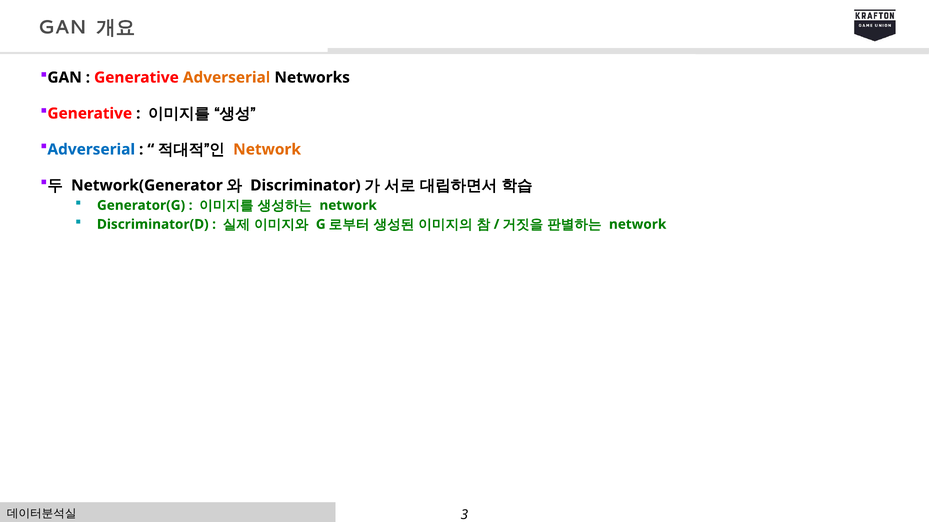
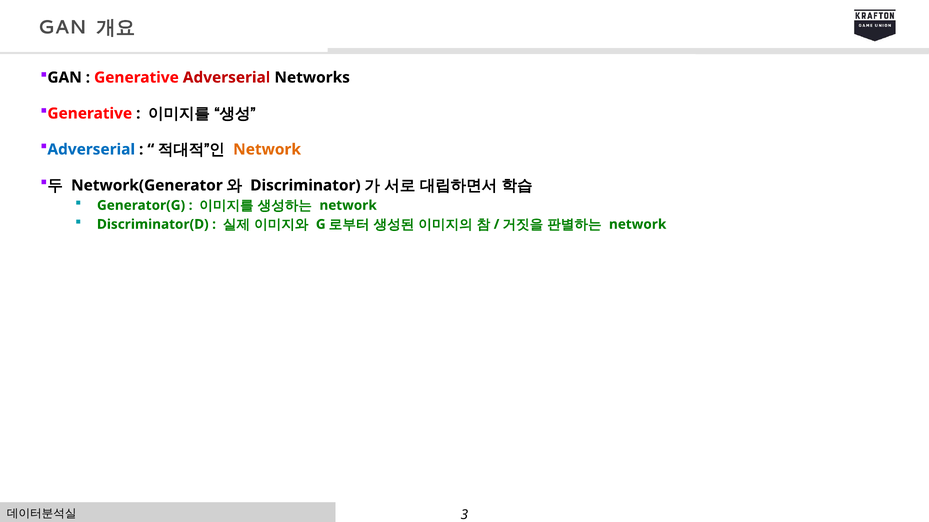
Adverserial colour: orange -> red (227, 78)
